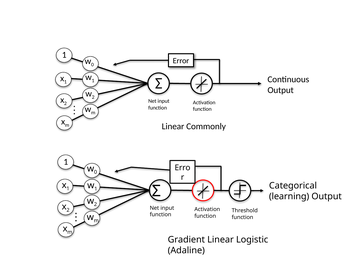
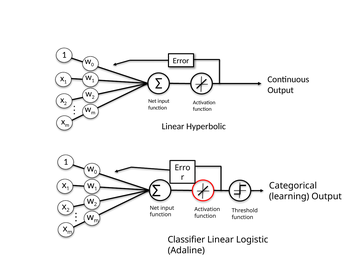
Commonly: Commonly -> Hyperbolic (206, 126)
Gradient: Gradient -> Classifier (186, 239)
